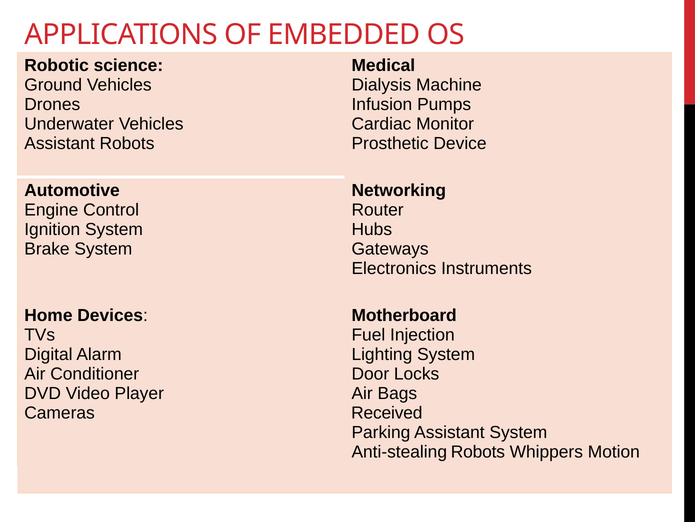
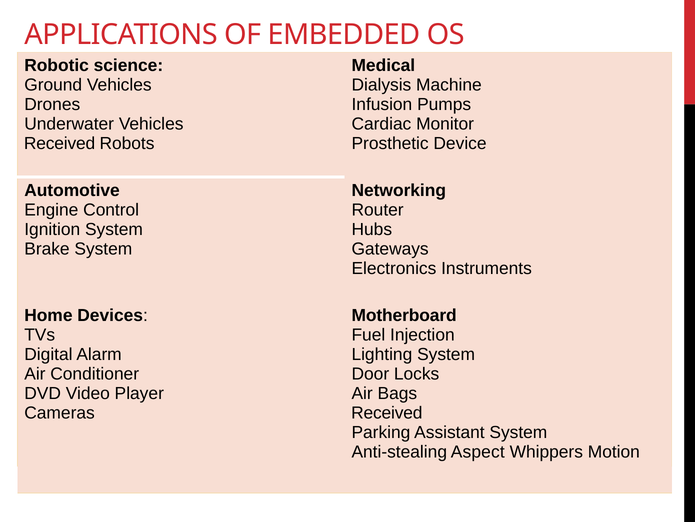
Assistant: Assistant -> Received (60, 143)
Anti-stealing Robots: Robots -> Aspect (478, 451)
